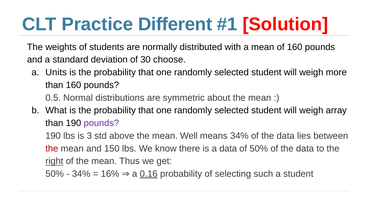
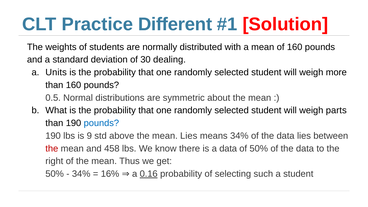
choose: choose -> dealing (169, 60)
array: array -> parts (336, 110)
pounds colour: purple -> blue (101, 123)
3: 3 -> 9 (89, 136)
mean Well: Well -> Lies (189, 136)
150: 150 -> 458 (112, 149)
right underline: present -> none (54, 161)
